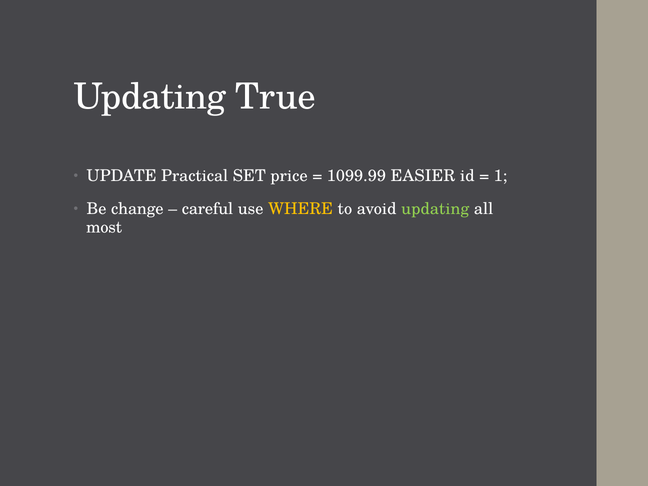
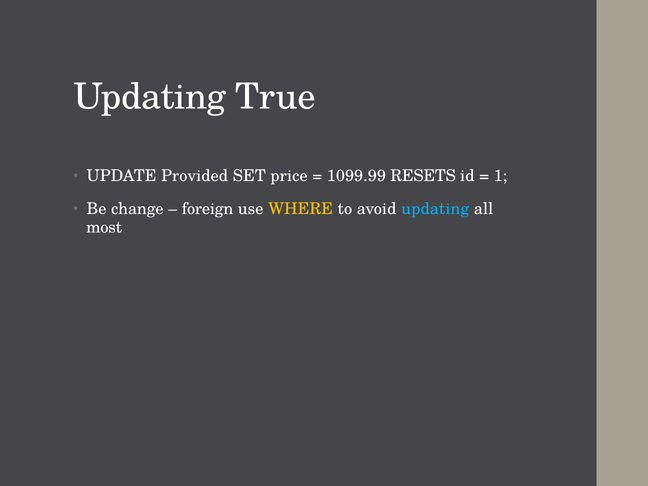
Practical: Practical -> Provided (195, 176)
EASIER: EASIER -> RESETS (423, 176)
careful: careful -> foreign (208, 209)
updating colour: light green -> light blue (435, 209)
